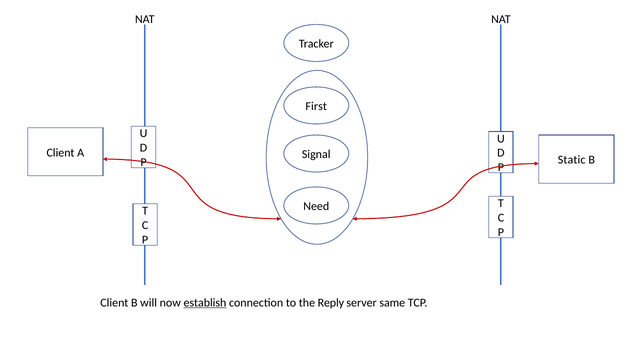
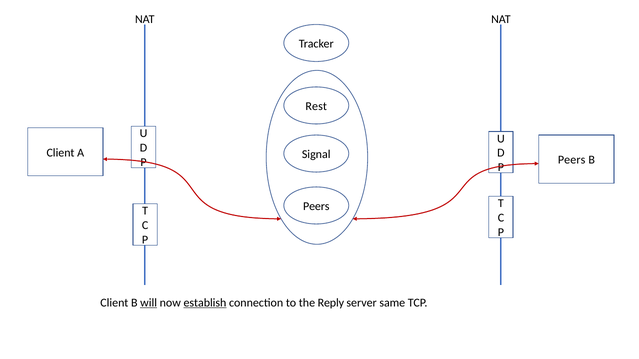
First: First -> Rest (316, 106)
Static: Static -> Peers (572, 160)
Need: Need -> Peers (316, 207)
will underline: none -> present (149, 303)
